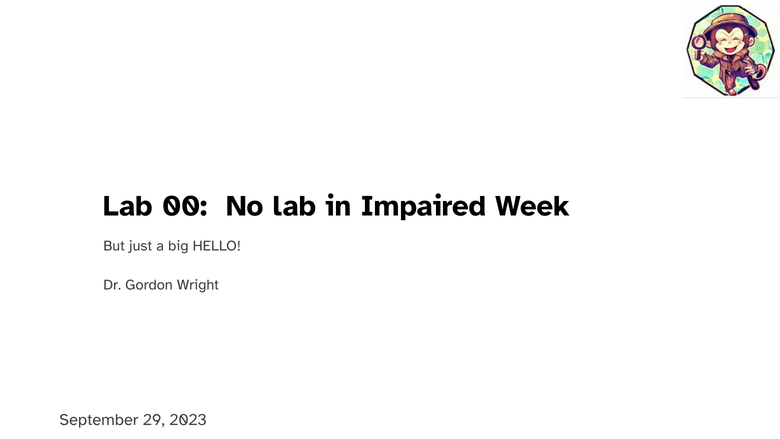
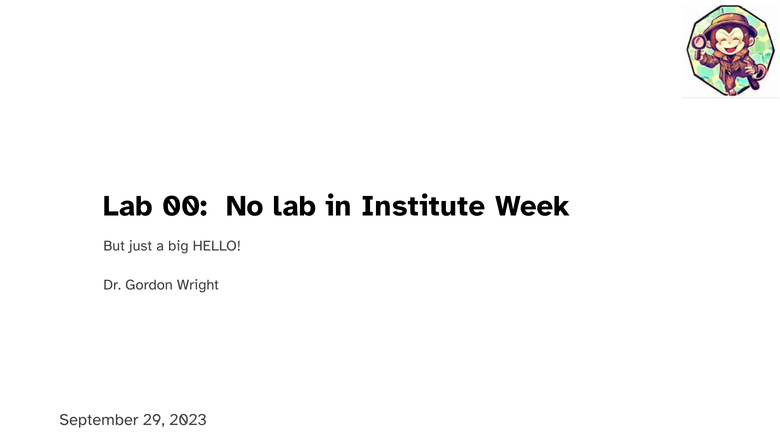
Impaired: Impaired -> Institute (423, 206)
